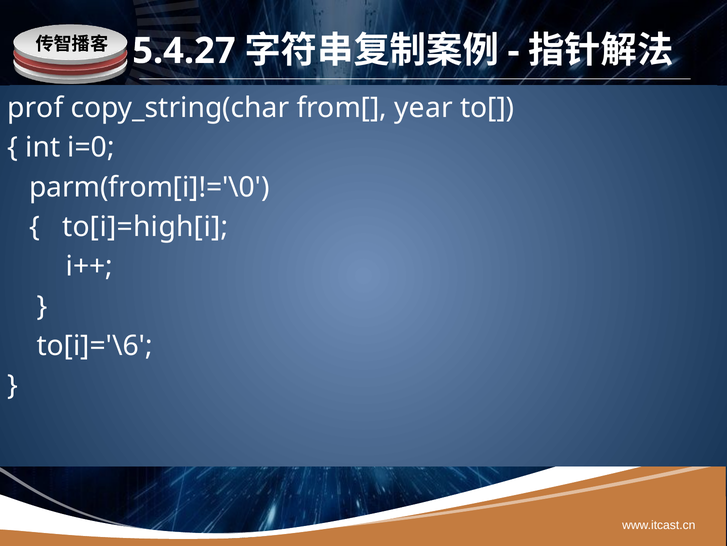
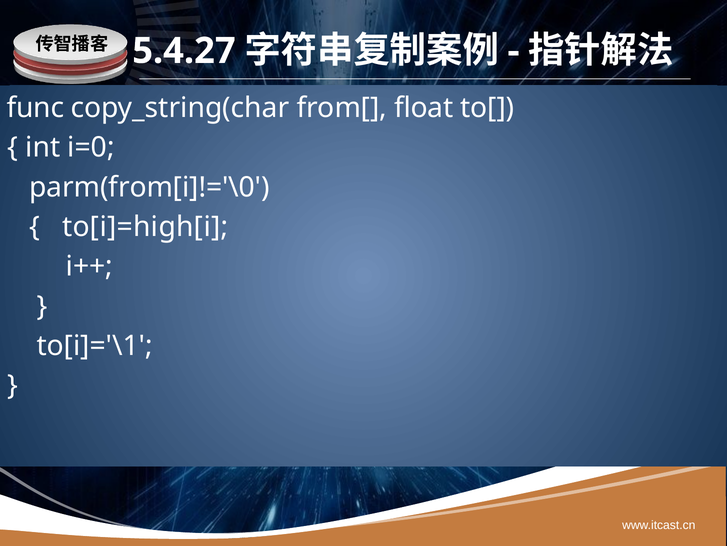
prof: prof -> func (35, 108)
year: year -> float (424, 108)
to[i]='\6: to[i]='\6 -> to[i]='\1 (95, 345)
